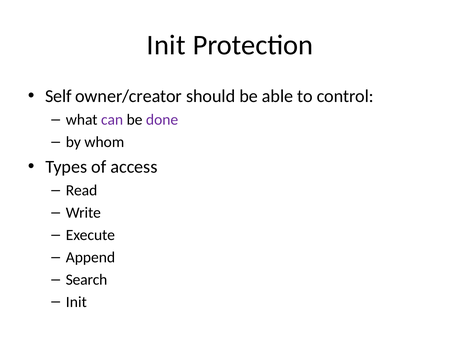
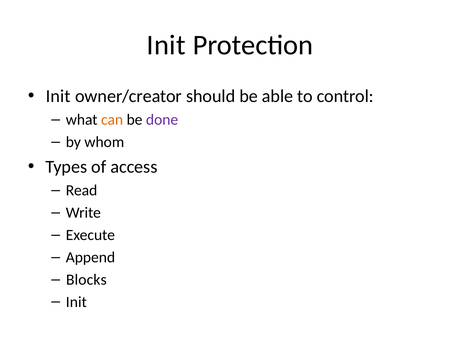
Self: Self -> Init (58, 96)
can colour: purple -> orange (112, 120)
Search: Search -> Blocks (86, 279)
